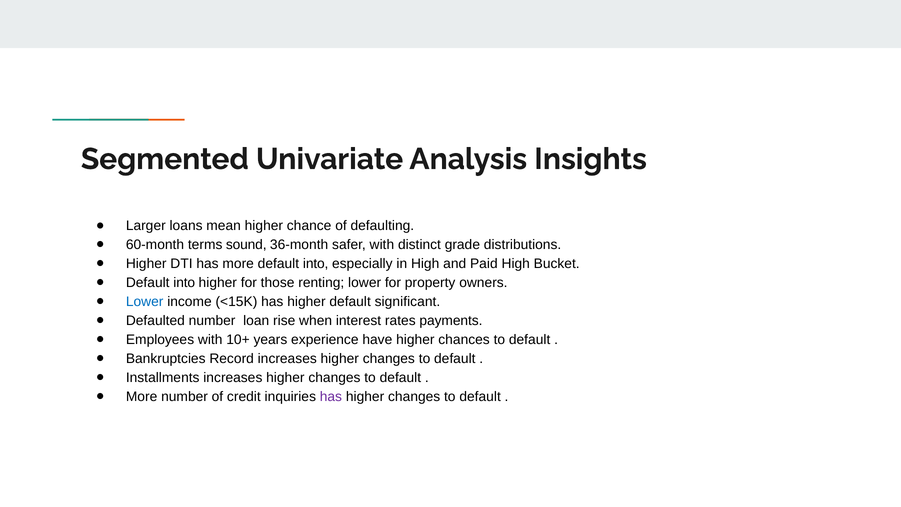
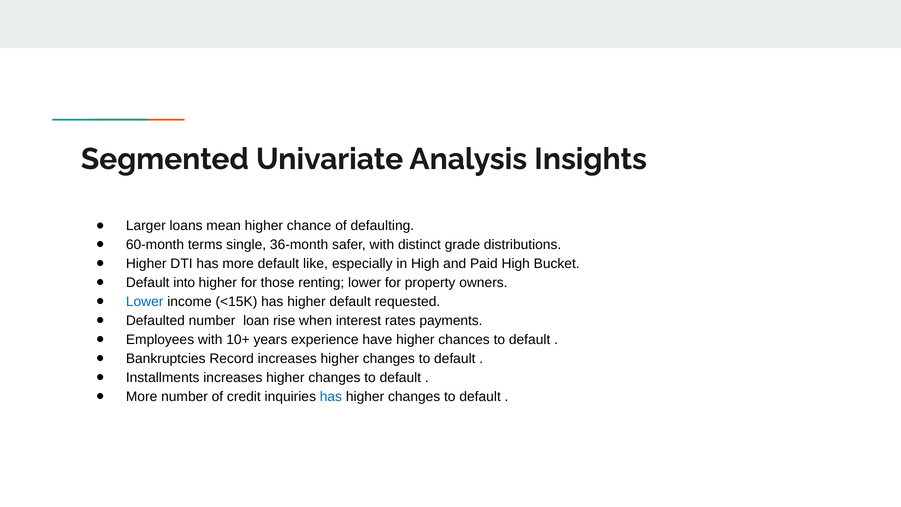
sound: sound -> single (246, 245)
more default into: into -> like (316, 263)
significant: significant -> requested (407, 301)
has colour: purple -> blue (331, 396)
